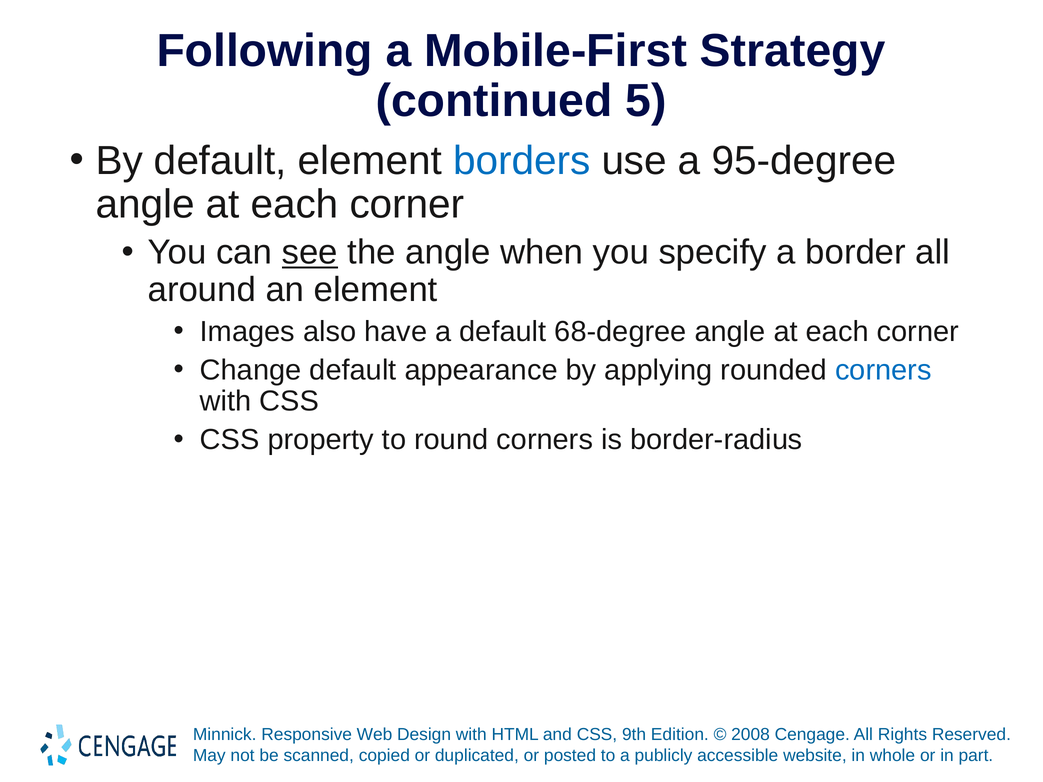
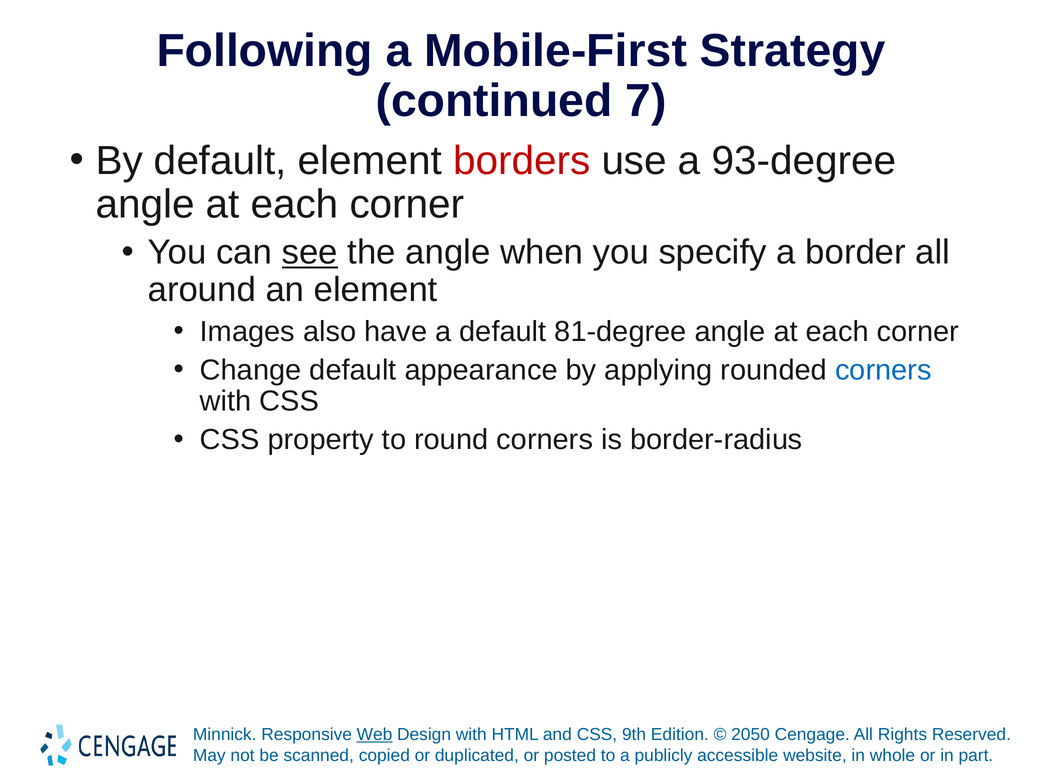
5: 5 -> 7 (646, 101)
borders colour: blue -> red (522, 161)
95-degree: 95-degree -> 93-degree (804, 161)
68-degree: 68-degree -> 81-degree (620, 332)
Web underline: none -> present (375, 735)
2008: 2008 -> 2050 (751, 735)
